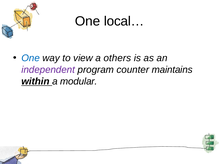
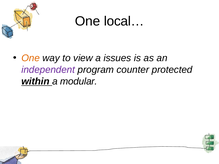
One colour: blue -> orange (31, 58)
others: others -> issues (117, 58)
maintains: maintains -> protected (172, 70)
